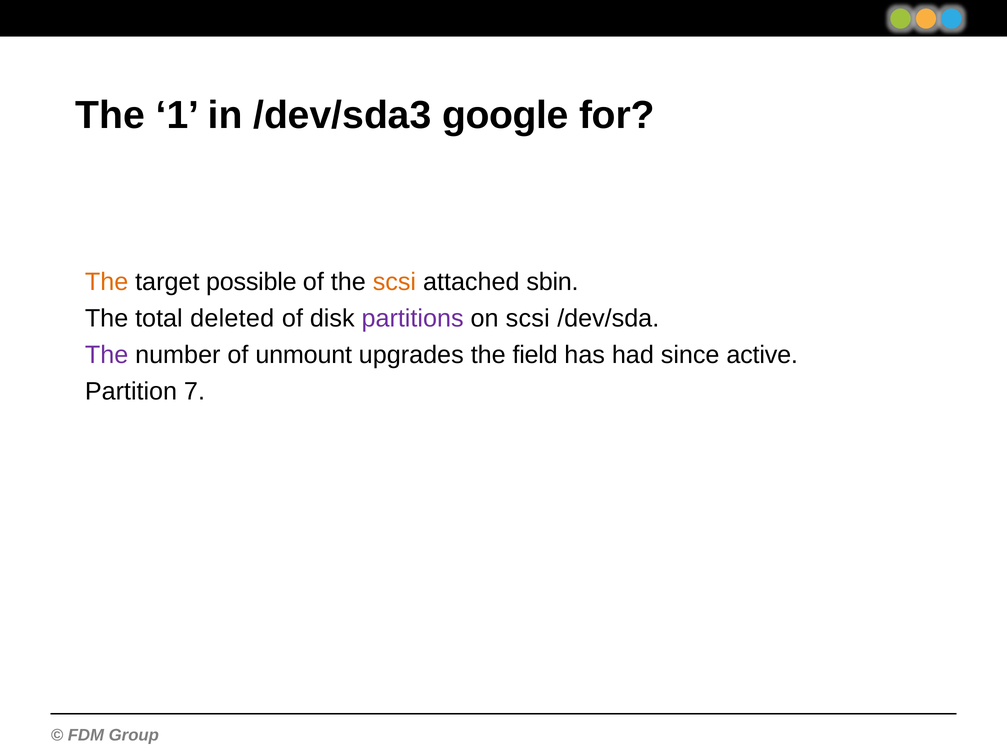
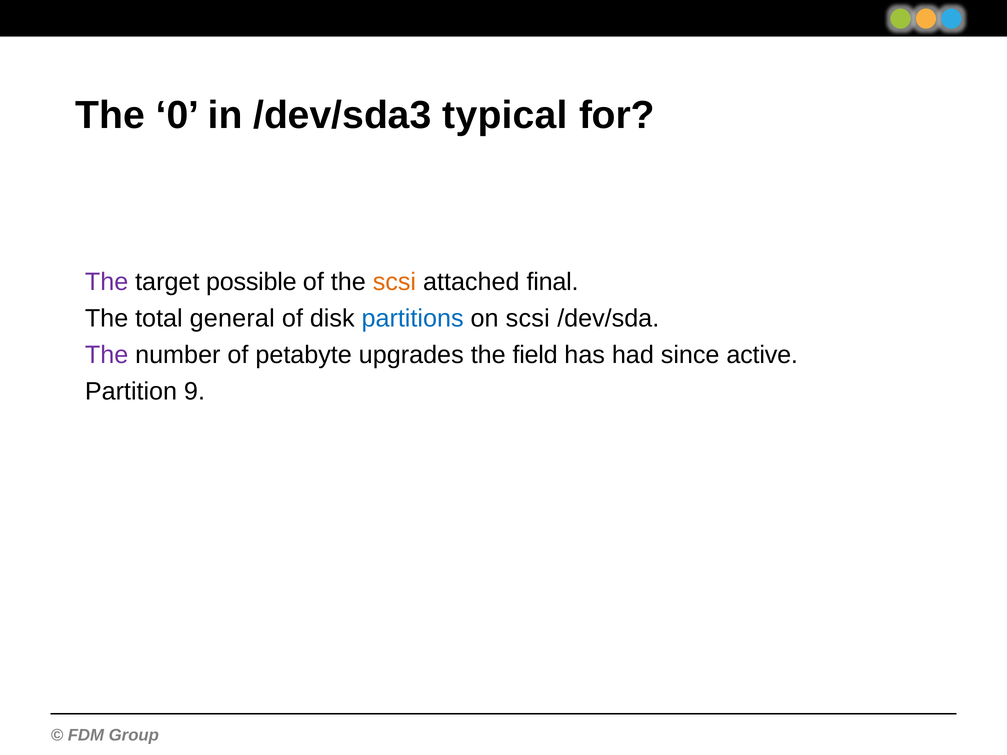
1: 1 -> 0 (177, 116)
google: google -> typical (505, 116)
The colour: orange -> purple (107, 282)
sbin: sbin -> final (553, 282)
deleted: deleted -> general (232, 319)
partitions colour: purple -> blue (413, 319)
unmount: unmount -> petabyte (304, 355)
7: 7 -> 9 (194, 392)
